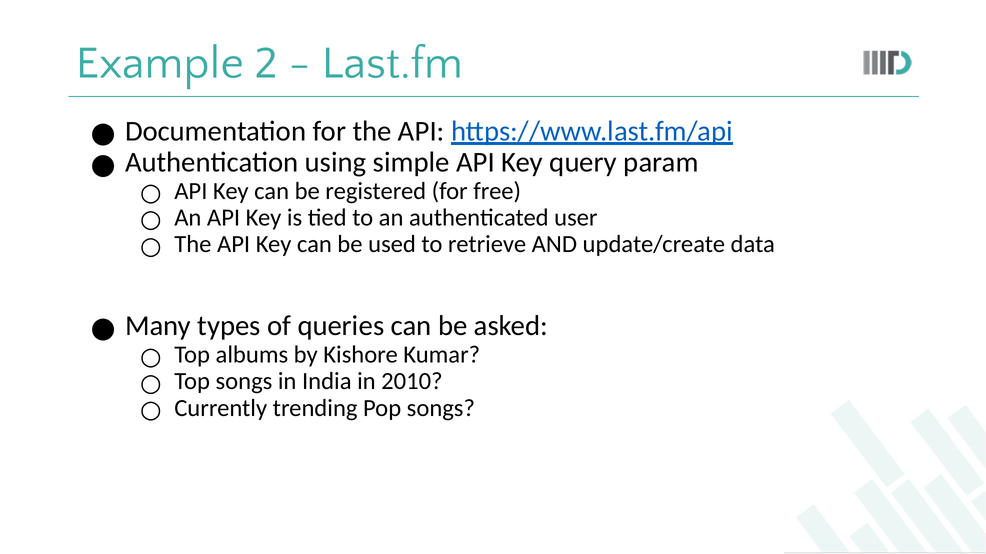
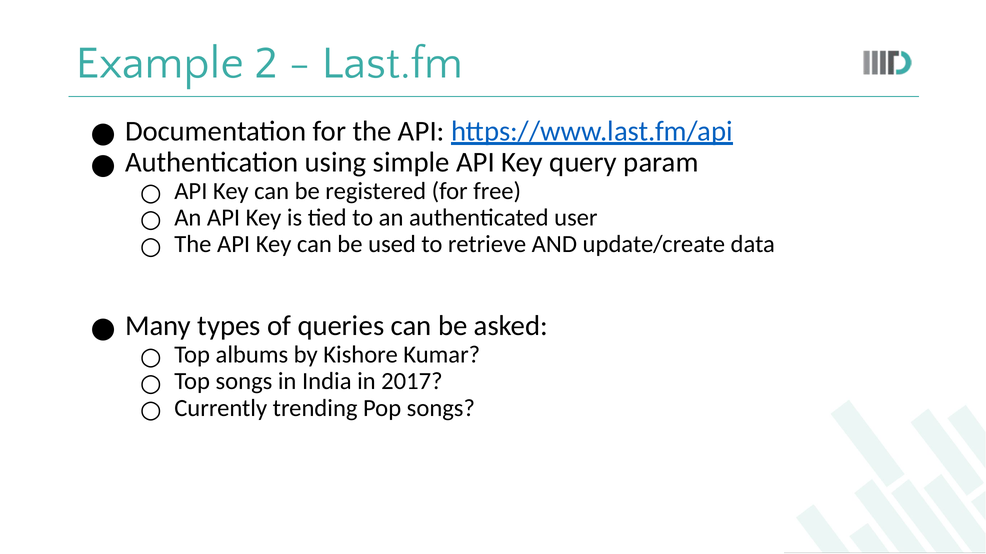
2010: 2010 -> 2017 (412, 382)
